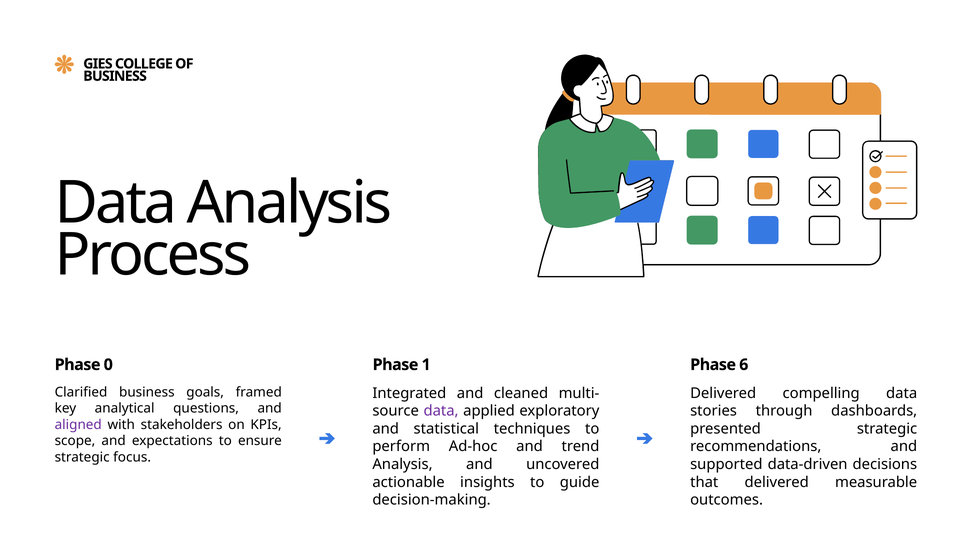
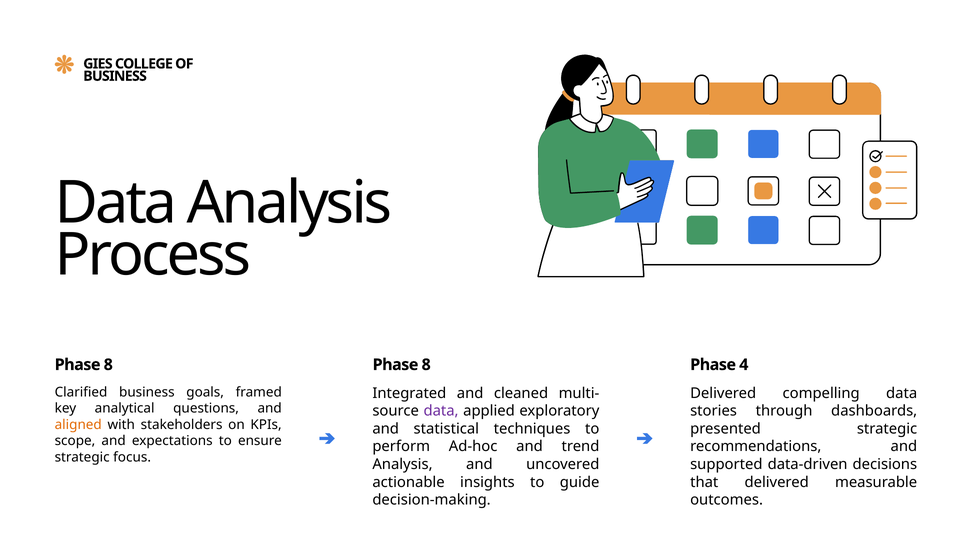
0: 0 -> 8 (108, 365)
1: 1 -> 8 (426, 365)
6: 6 -> 4 (744, 365)
aligned colour: purple -> orange (78, 424)
